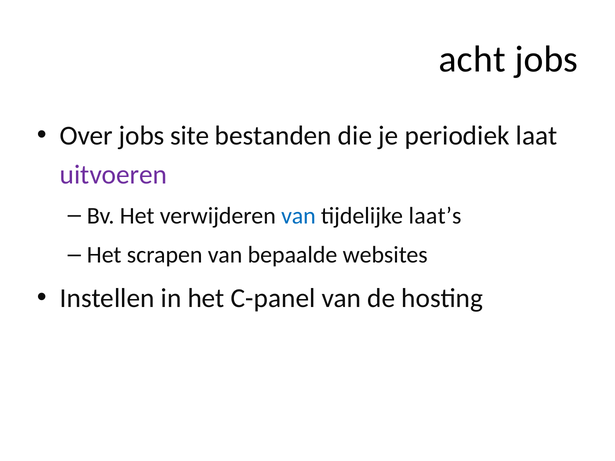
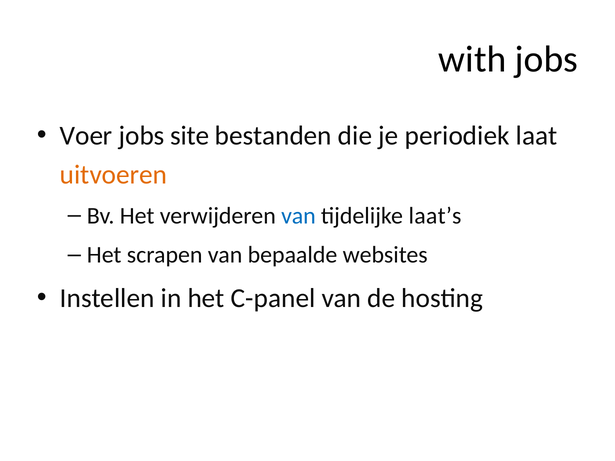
acht: acht -> with (472, 60)
Over: Over -> Voer (86, 136)
uitvoeren colour: purple -> orange (114, 175)
